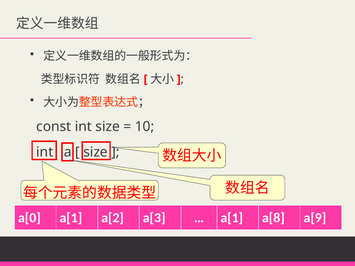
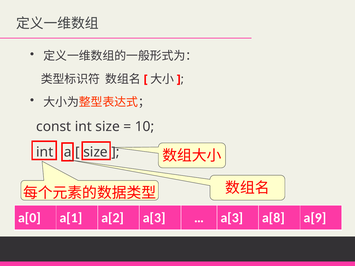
a[1: a[1 -> a[3 (232, 218)
